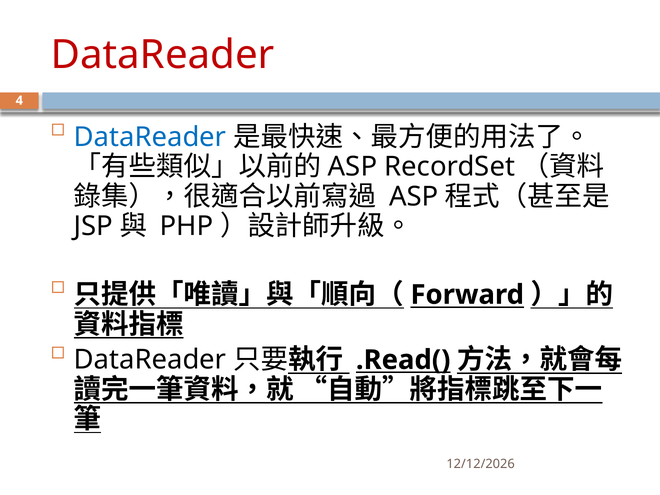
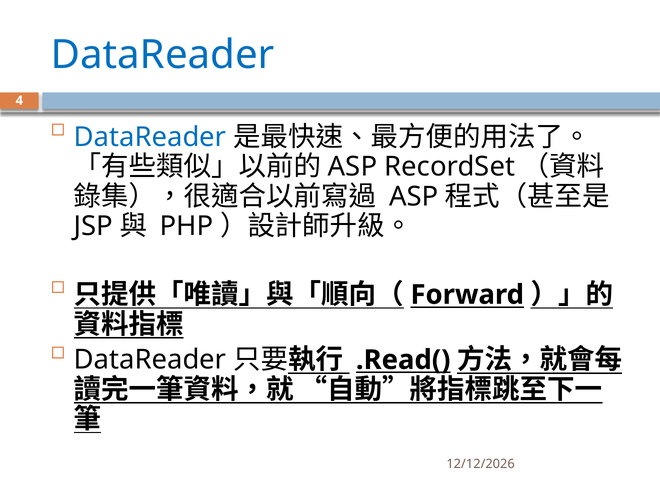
DataReader colour: red -> blue (163, 55)
